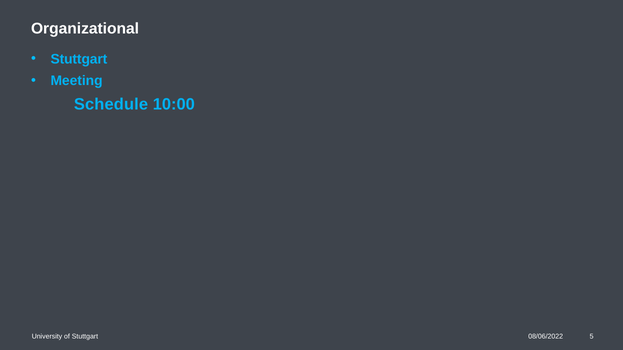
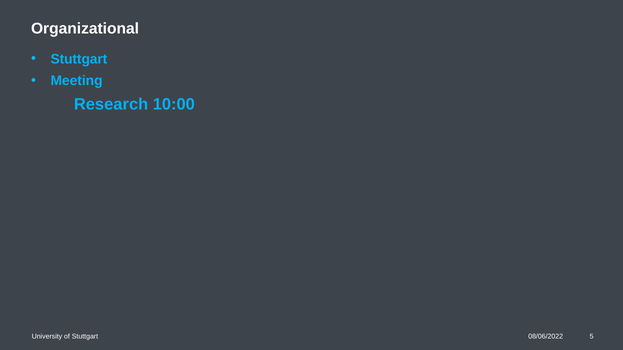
Schedule: Schedule -> Research (111, 105)
